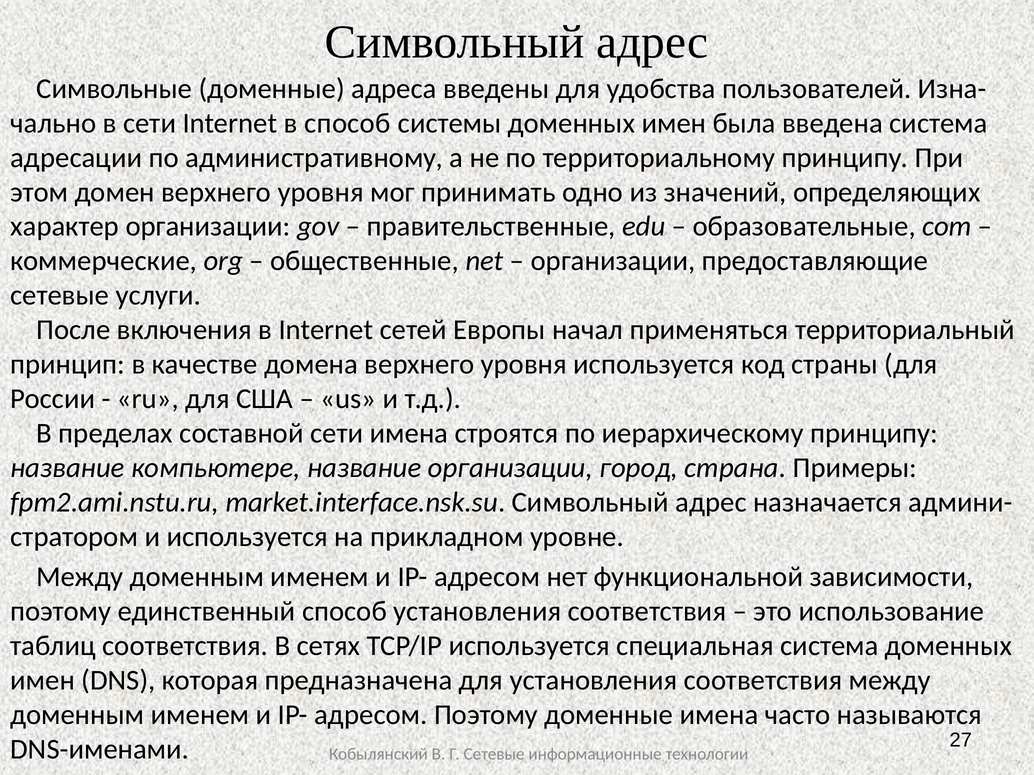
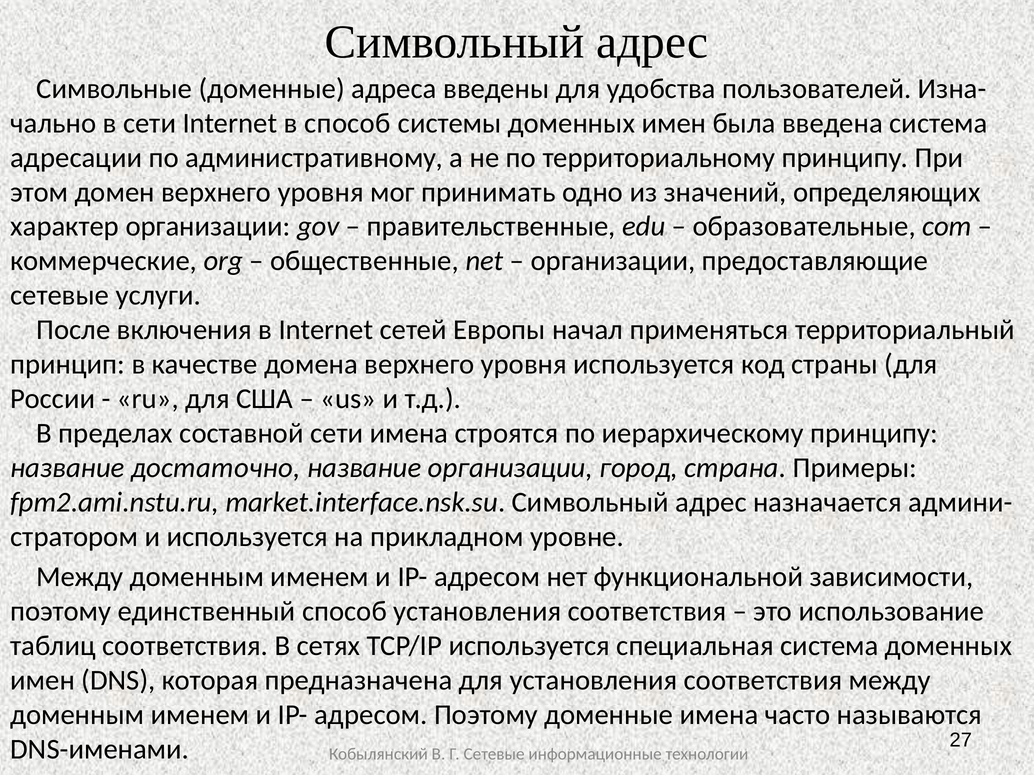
компьютере: компьютере -> достаточно (216, 468)
